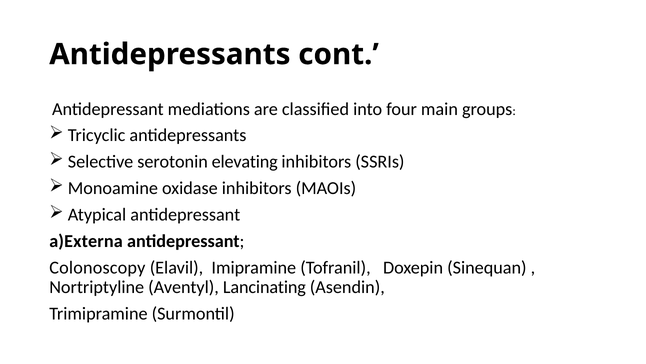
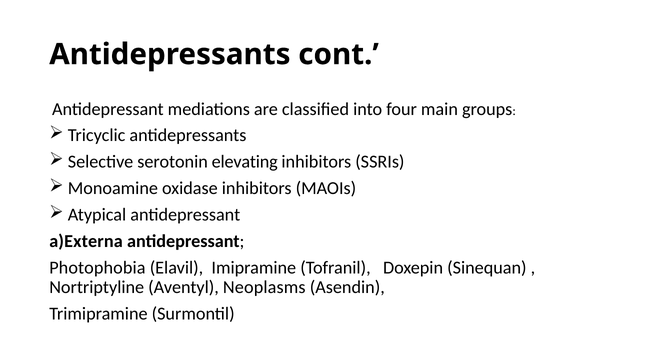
Colonoscopy: Colonoscopy -> Photophobia (97, 267)
Lancinating: Lancinating -> Neoplasms (264, 287)
